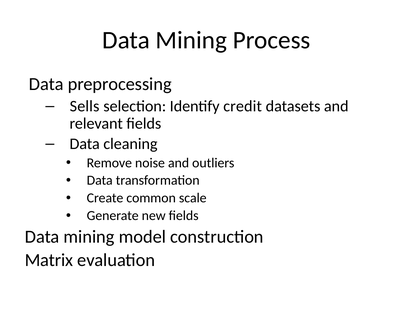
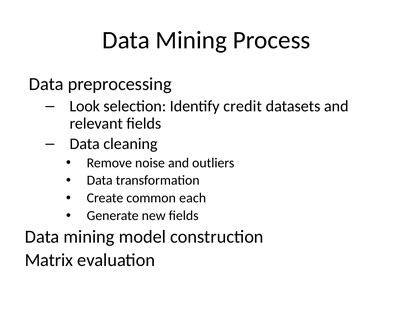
Sells: Sells -> Look (85, 106)
scale: scale -> each (193, 198)
